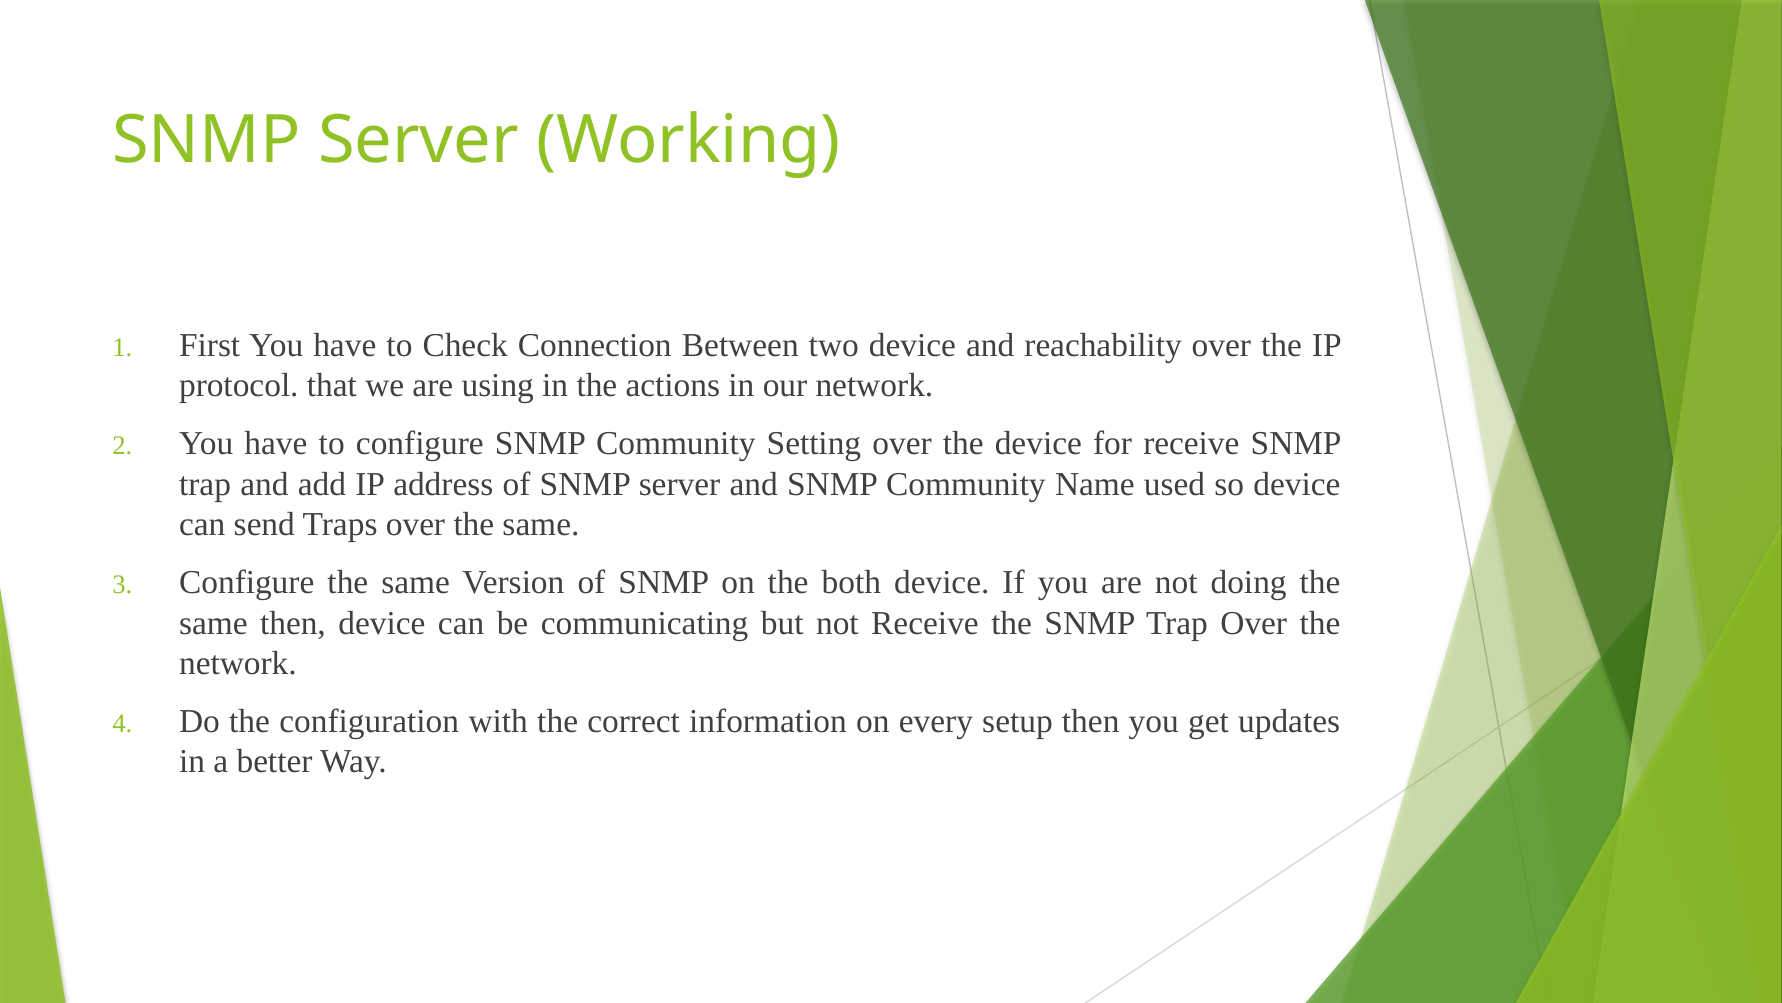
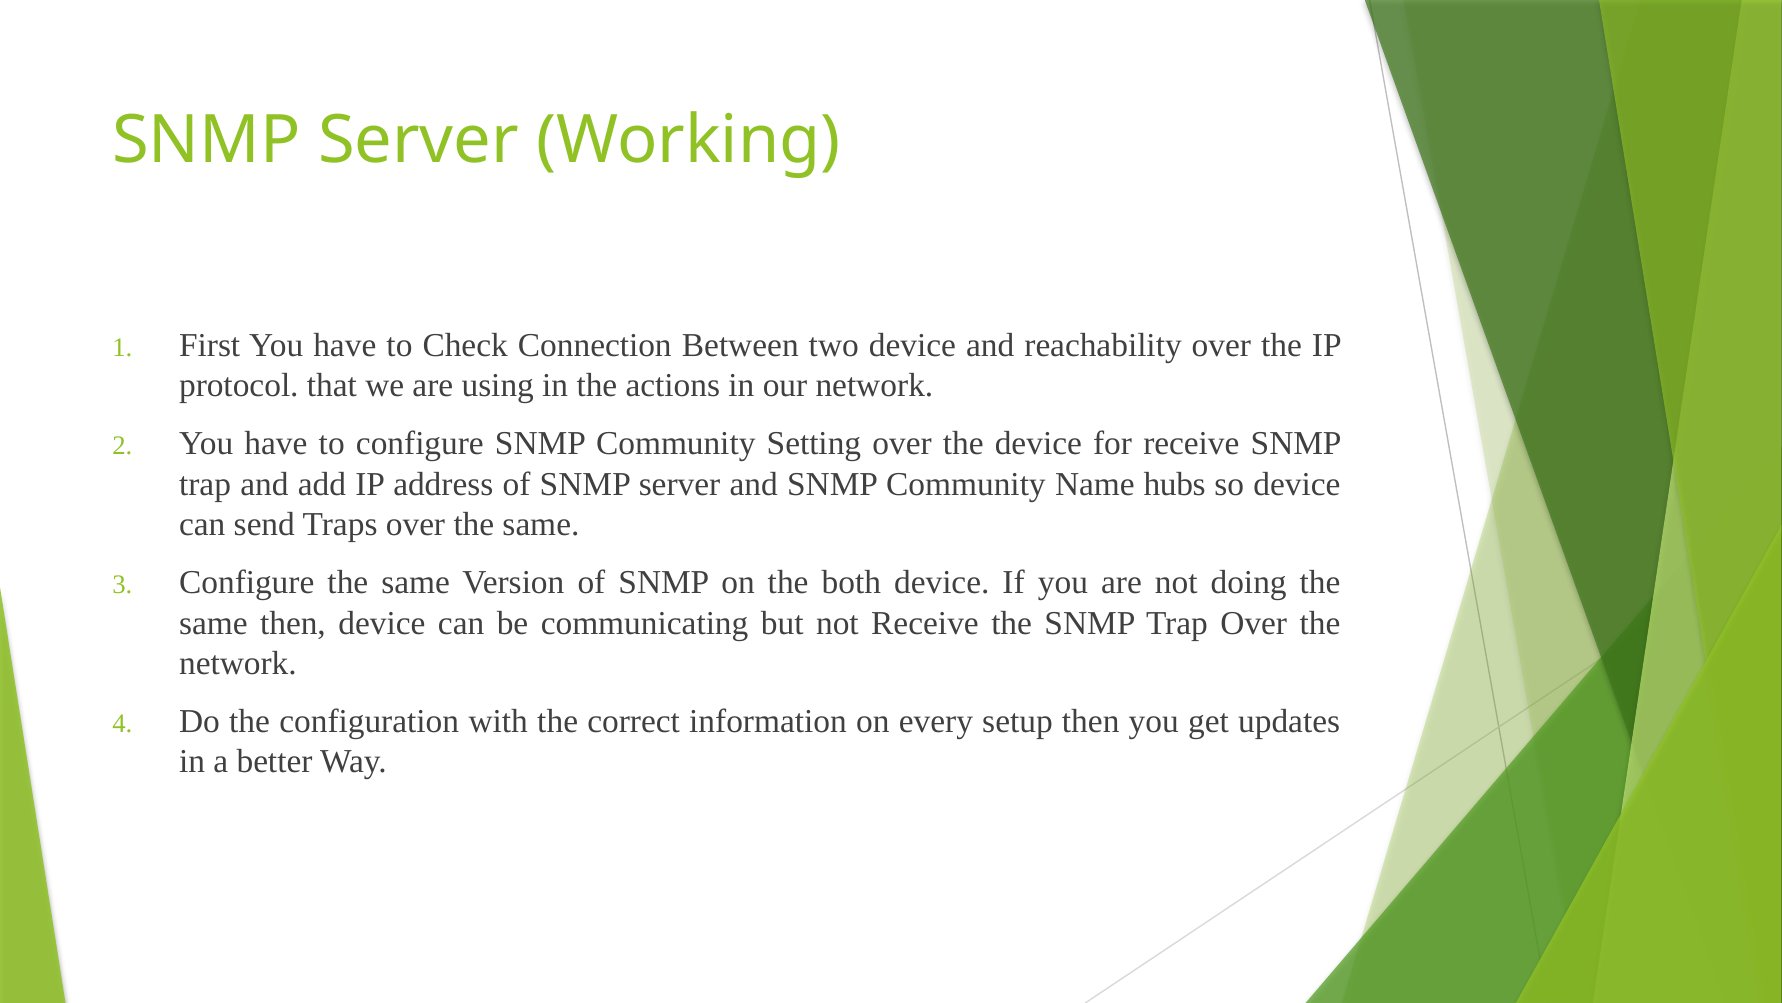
used: used -> hubs (1175, 484)
